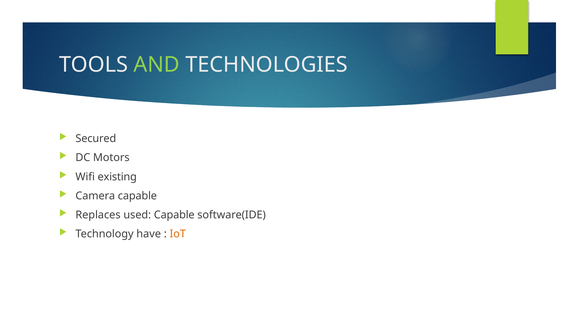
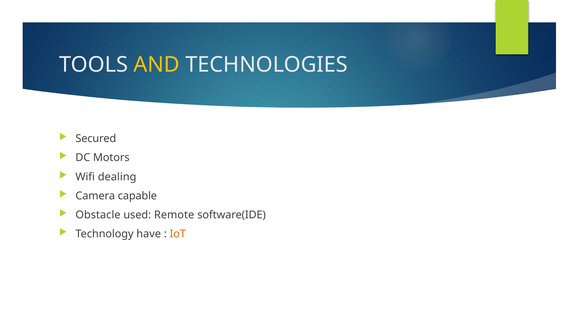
AND colour: light green -> yellow (157, 65)
existing: existing -> dealing (117, 177)
Replaces: Replaces -> Obstacle (98, 215)
used Capable: Capable -> Remote (174, 215)
